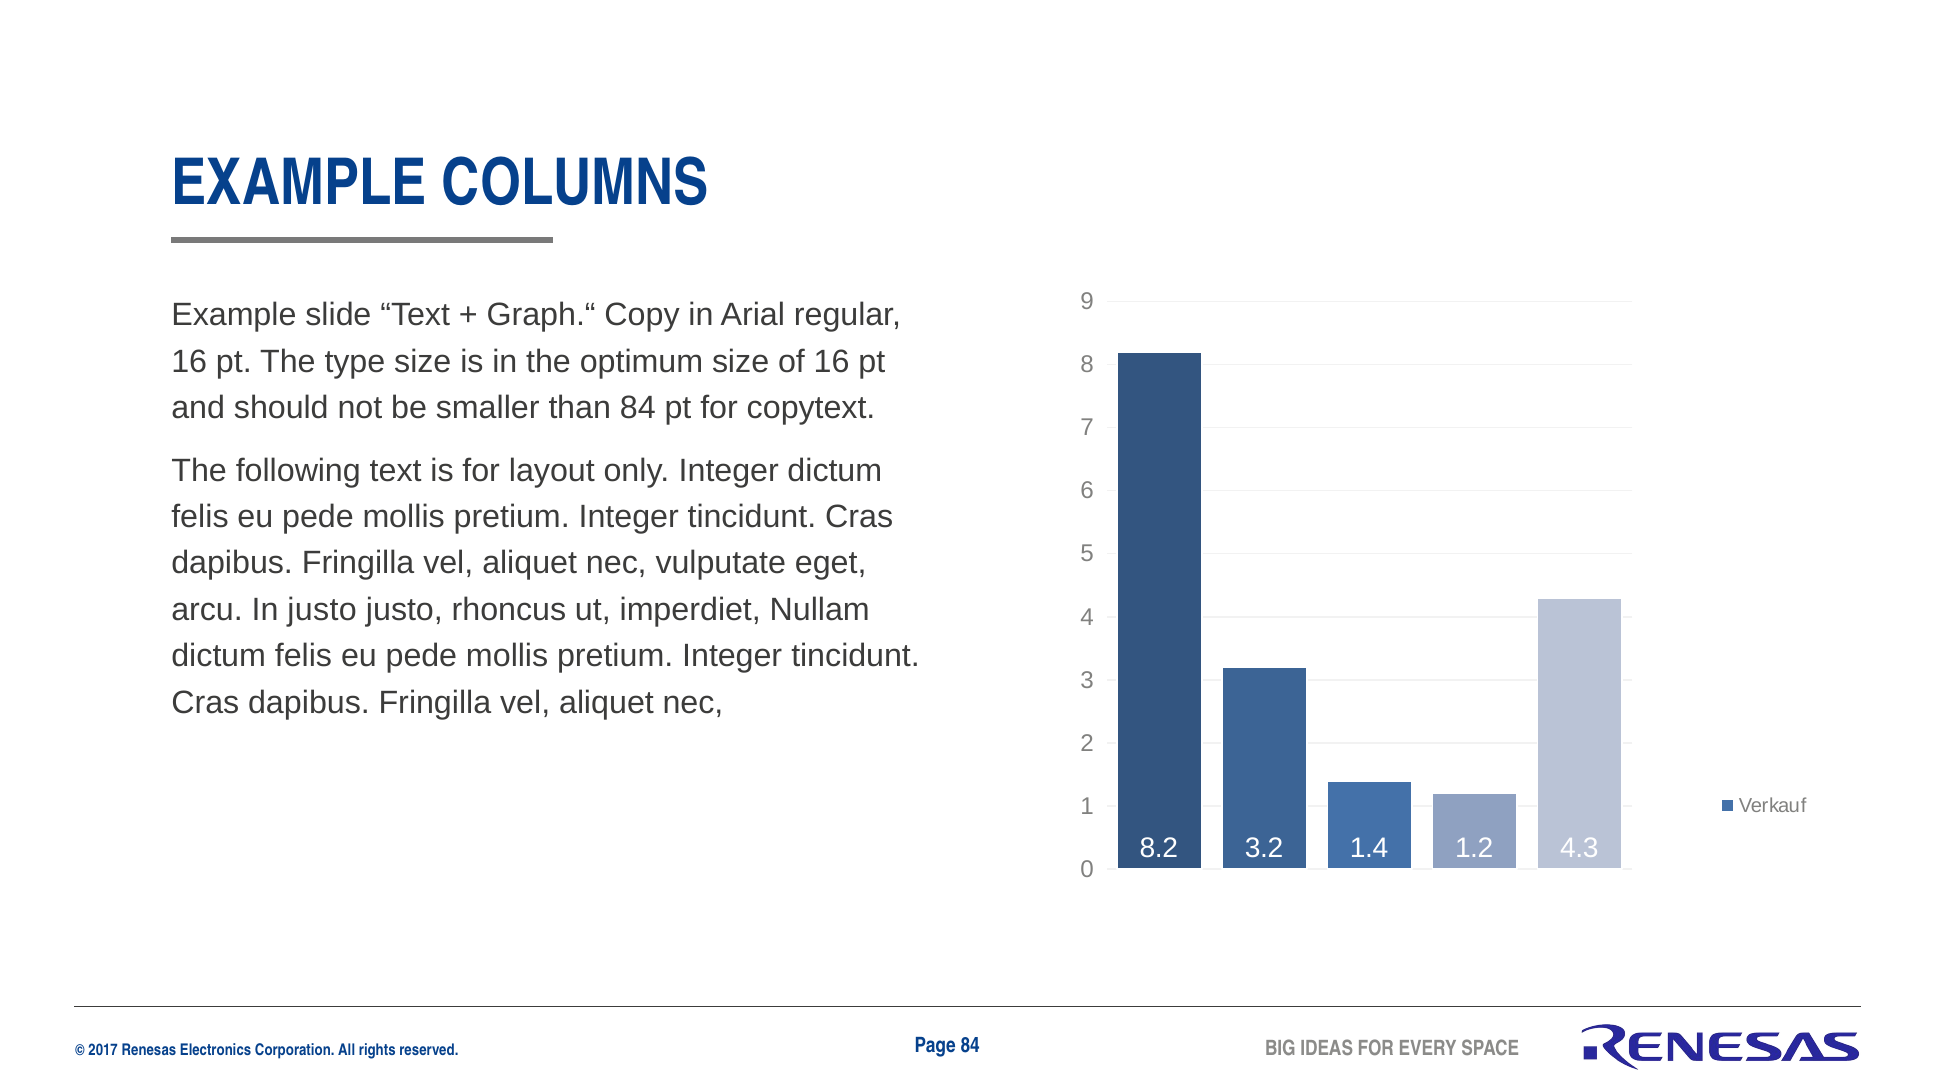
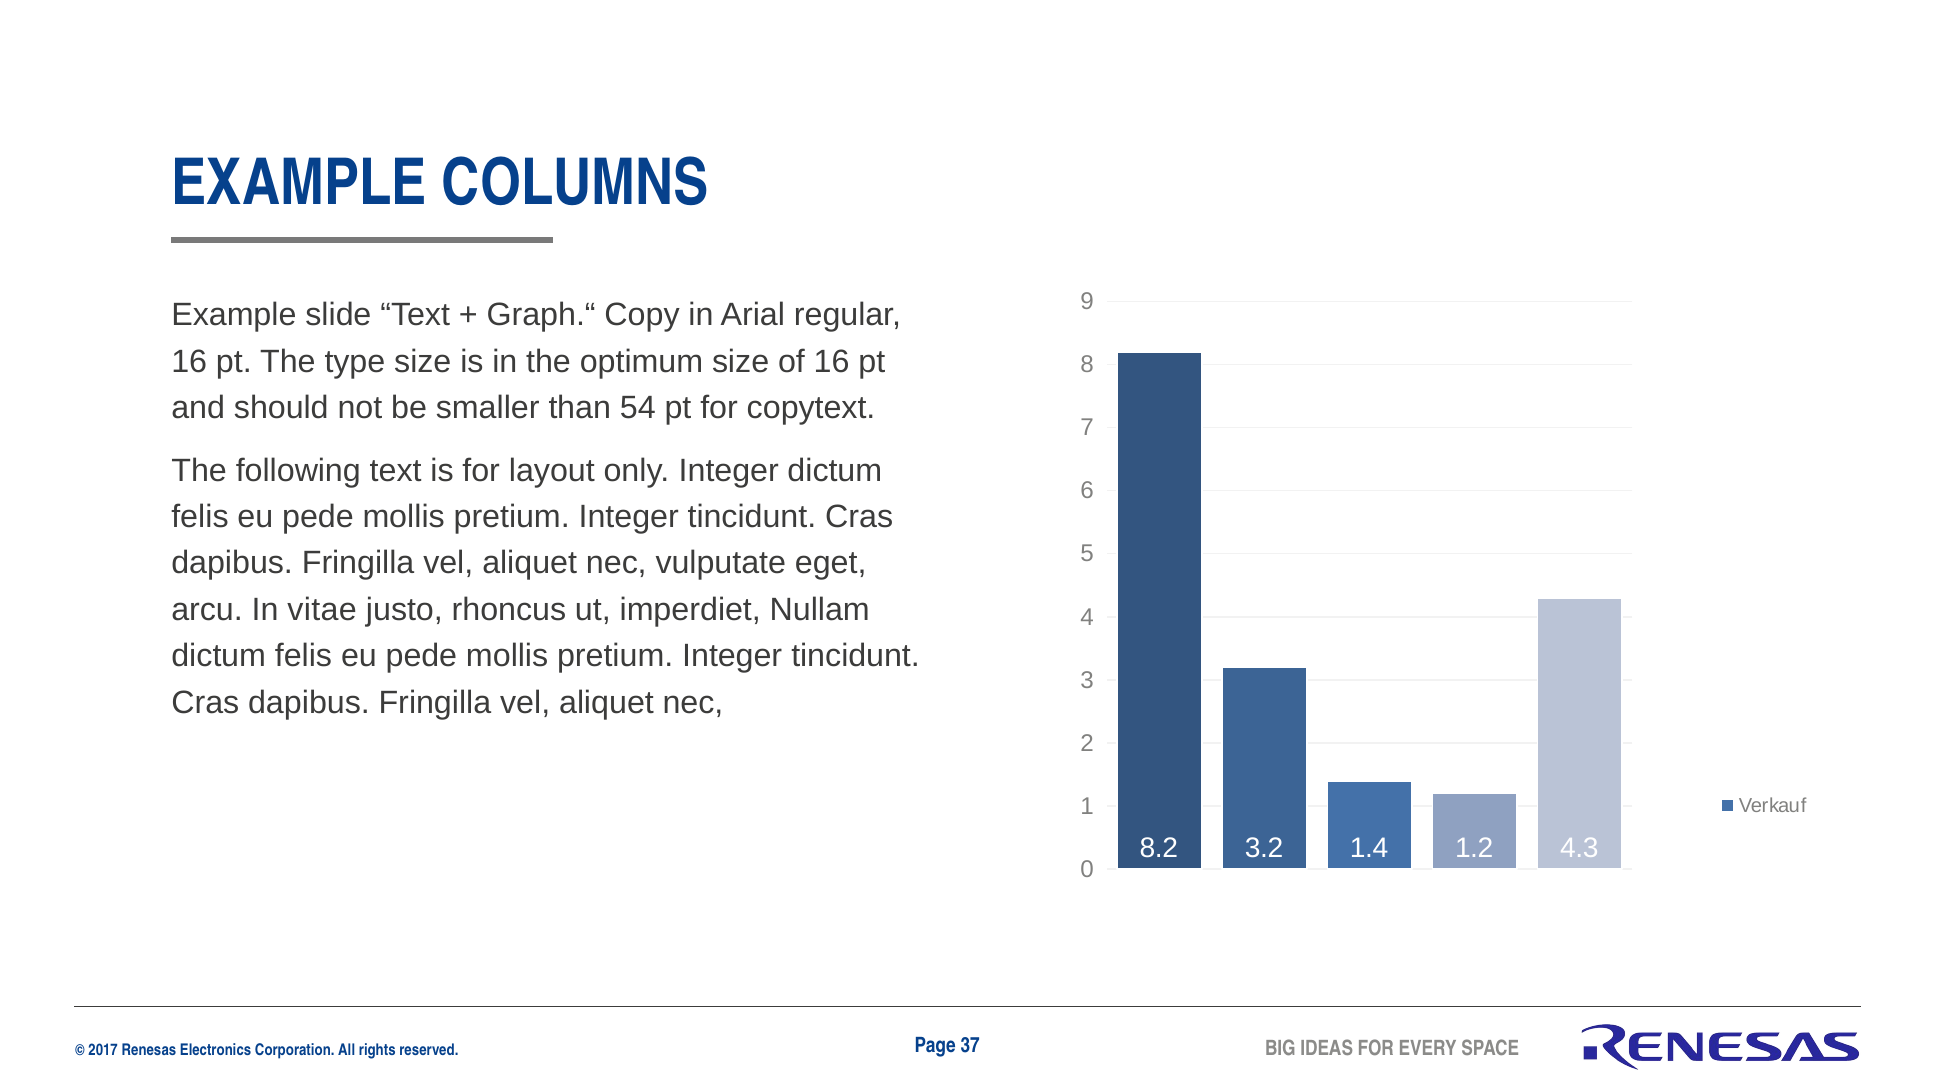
than 84: 84 -> 54 (638, 408)
In justo: justo -> vitae (322, 610)
Page 84: 84 -> 37 (970, 1046)
